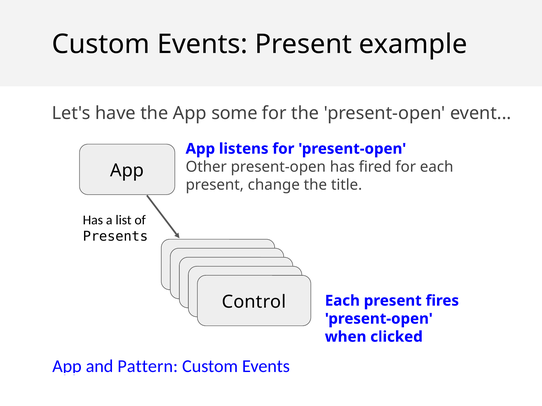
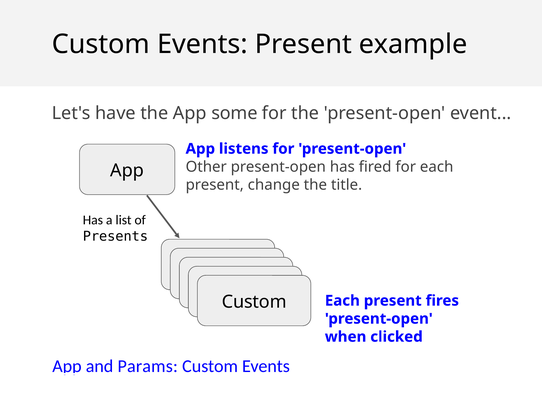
Control: Control -> Custom (254, 302)
Pattern: Pattern -> Params (148, 367)
